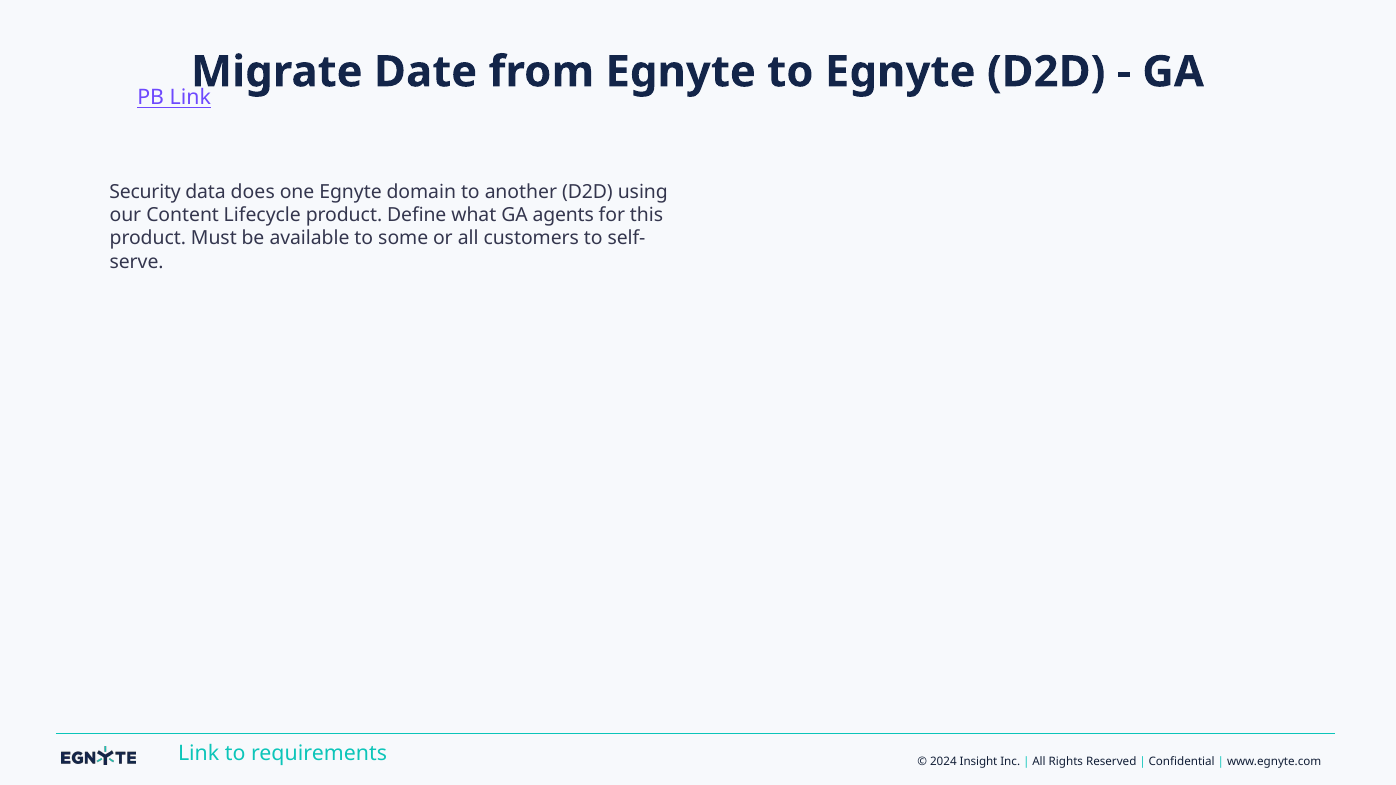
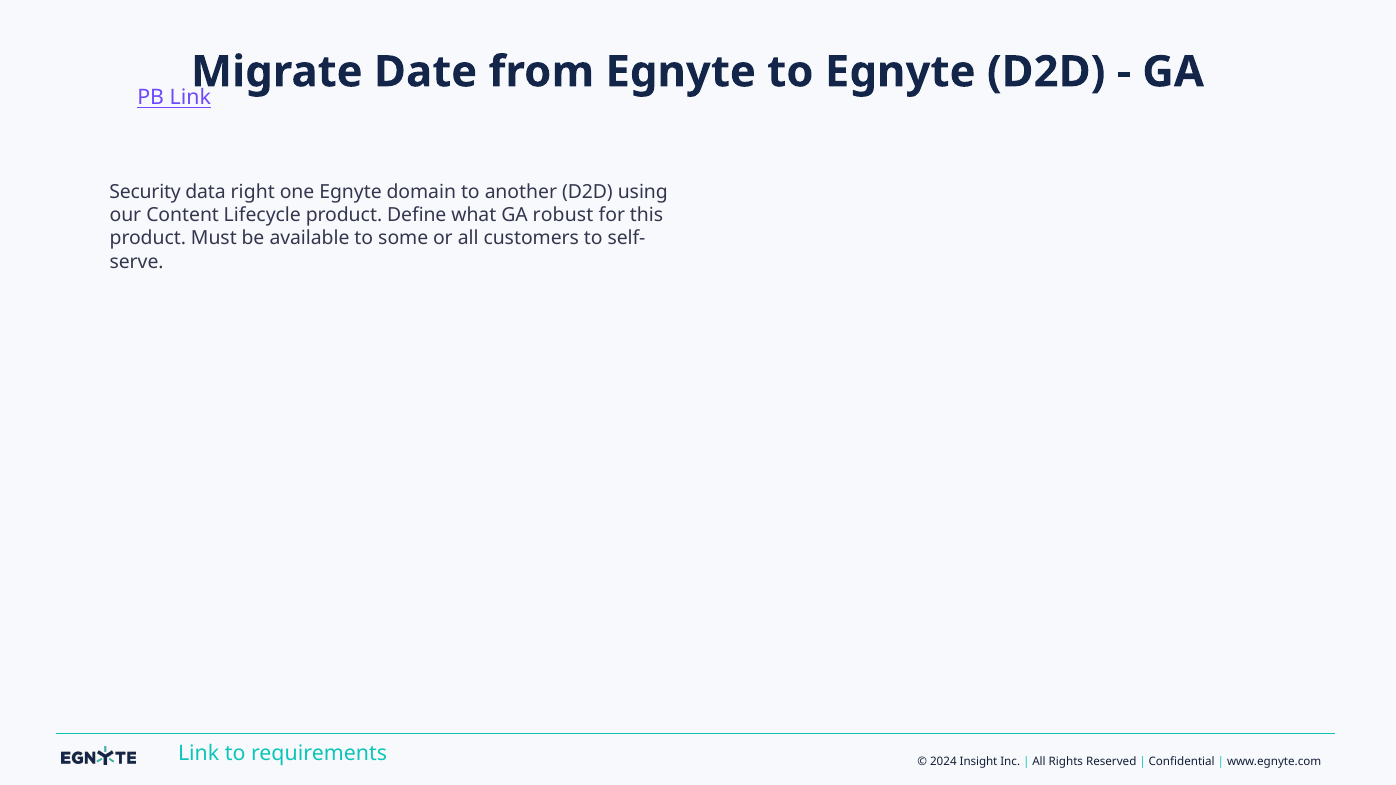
does: does -> right (253, 192)
agents: agents -> robust (563, 215)
